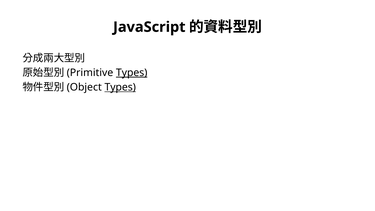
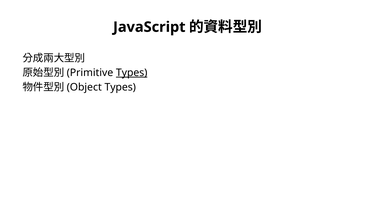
Types underline: present -> none (120, 87)
